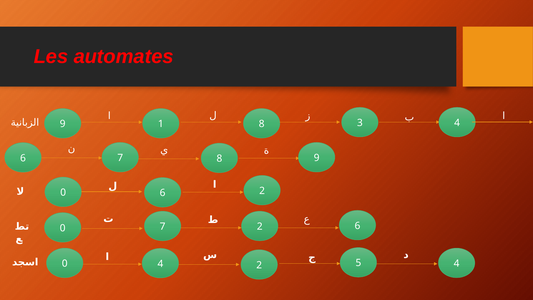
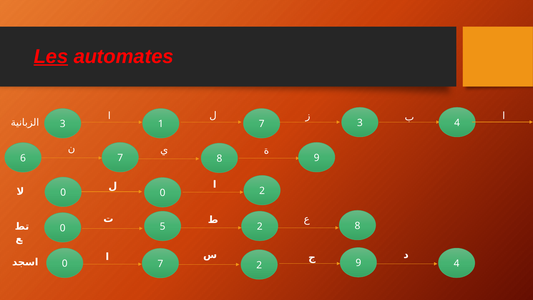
Les underline: none -> present (51, 56)
9: 9 -> 3 (63, 124)
1 8: 8 -> 7 (262, 124)
0 6: 6 -> 0 (163, 193)
2 6: 6 -> 8 (357, 226)
0 7: 7 -> 5 (163, 227)
4: 4 -> 7 (160, 264)
2 5: 5 -> 9 (358, 263)
